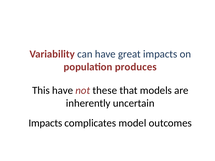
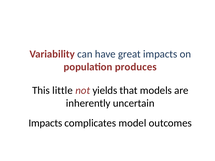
This have: have -> little (63, 91)
these: these -> yields (105, 91)
